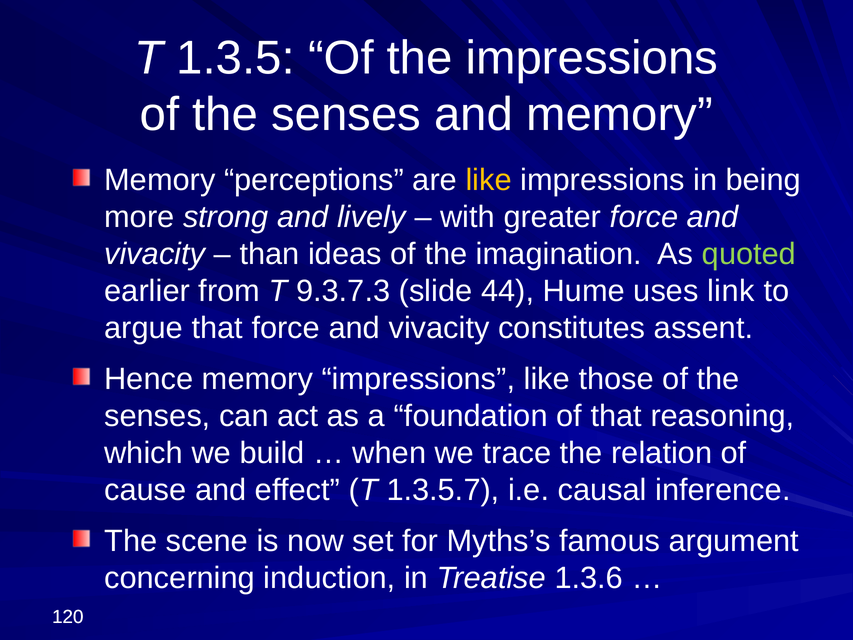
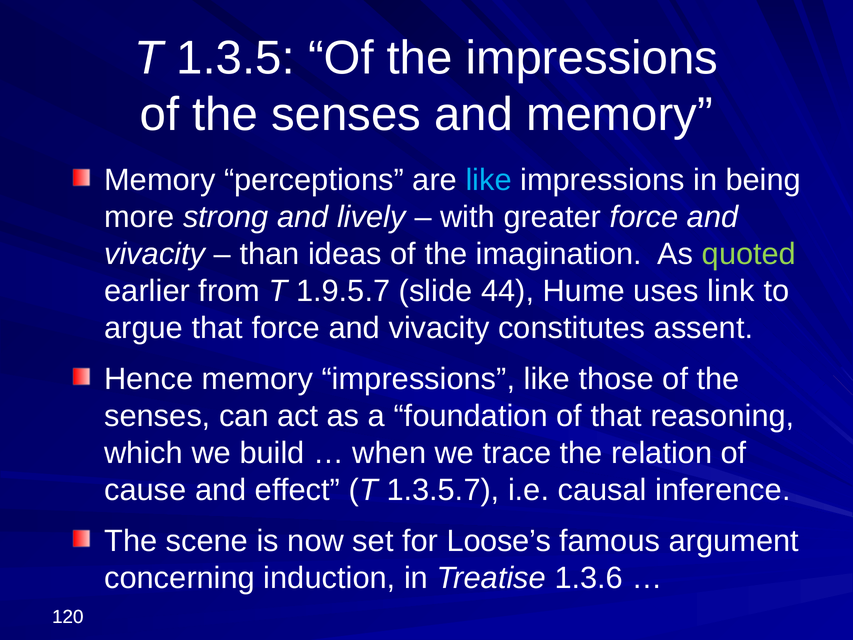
like colour: yellow -> light blue (489, 180)
9.3.7.3: 9.3.7.3 -> 1.9.5.7 (343, 291)
Myths’s: Myths’s -> Loose’s (499, 541)
